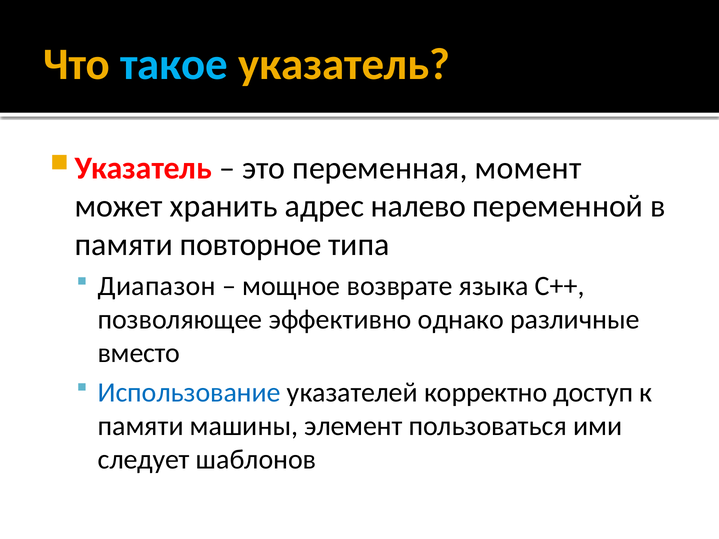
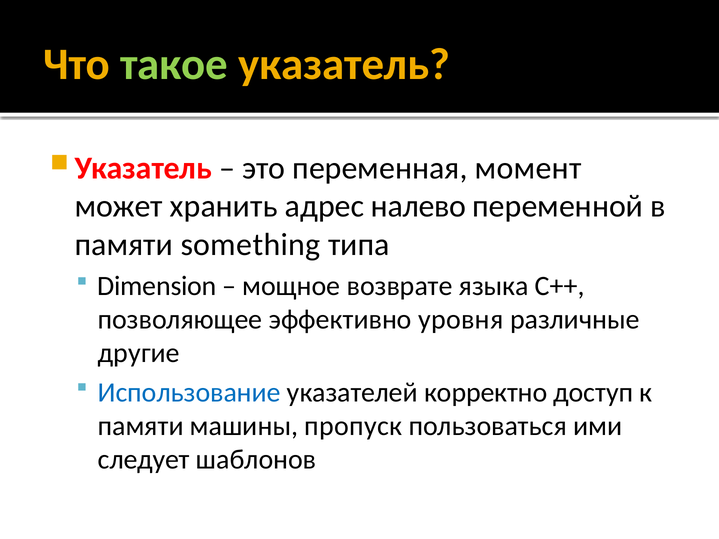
такое colour: light blue -> light green (174, 65)
повторное: повторное -> something (250, 245)
Диапазон: Диапазон -> Dimension (157, 286)
однако: однако -> уровня (461, 320)
вместо: вместо -> другие (139, 353)
элемент: элемент -> пропуск (353, 426)
